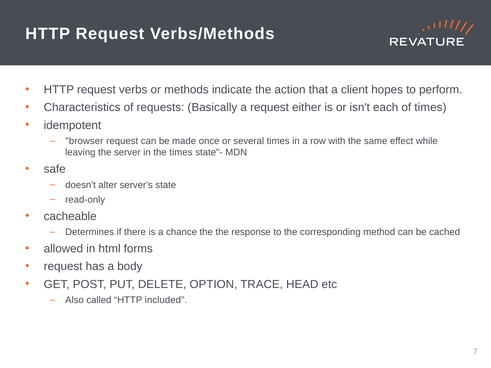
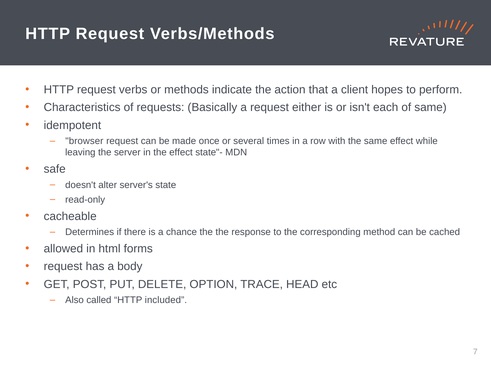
of times: times -> same (431, 108)
the times: times -> effect (181, 153)
